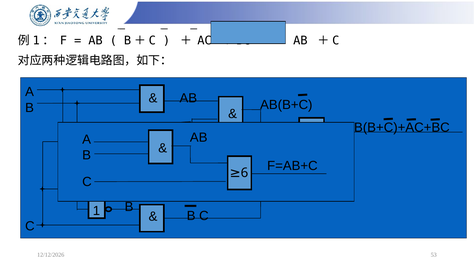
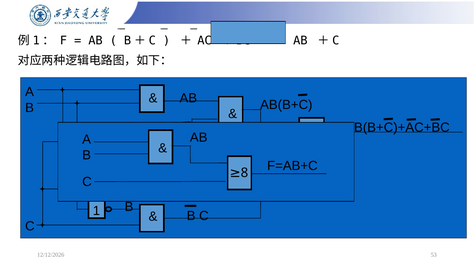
6: 6 -> 8 (244, 173)
